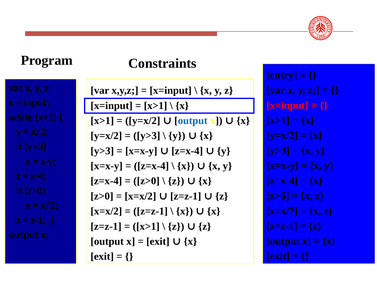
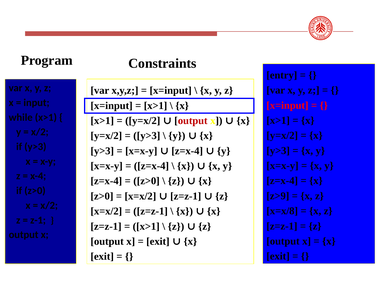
output colour: blue -> red (193, 121)
z>6: z>6 -> z>9 (278, 196)
x=x/7: x=x/7 -> x=x/8 (282, 211)
